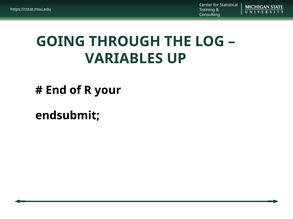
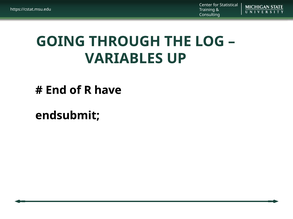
your: your -> have (108, 90)
